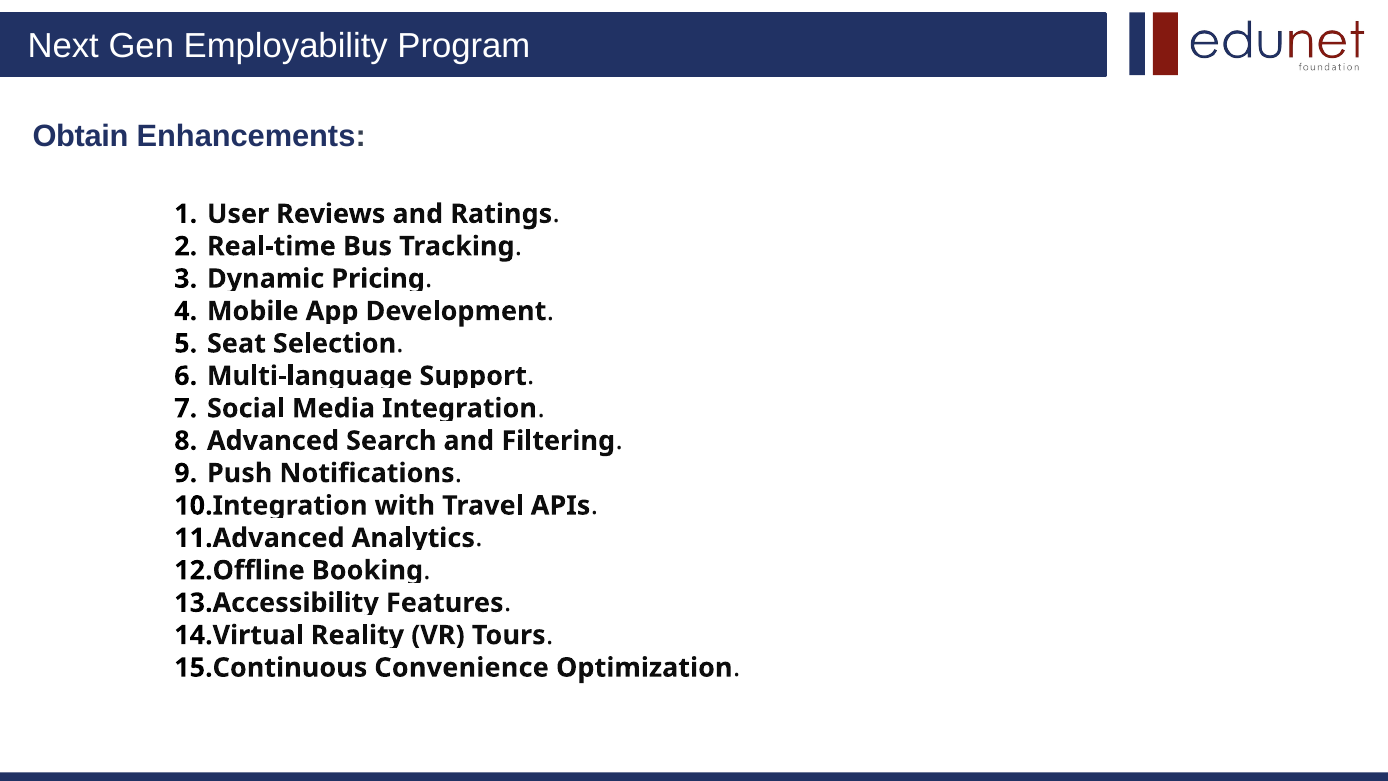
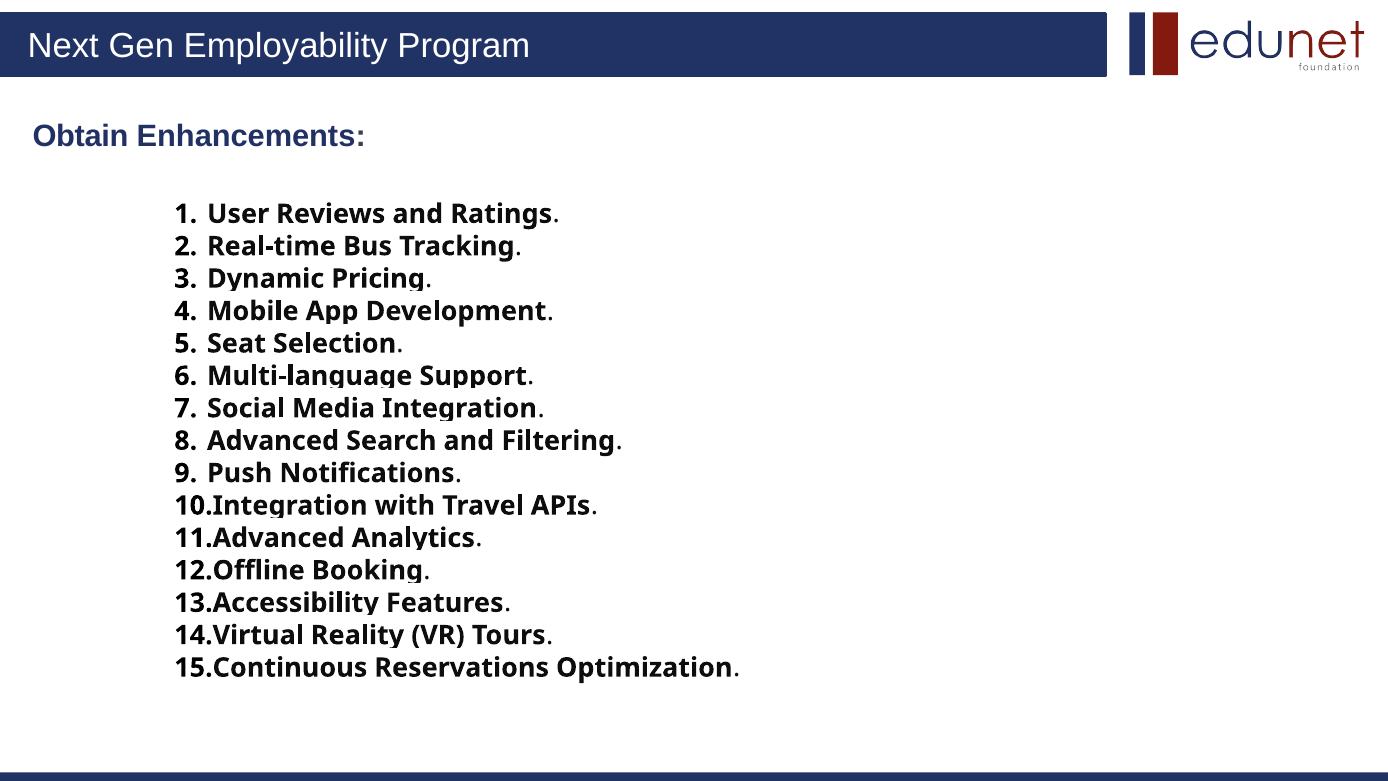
Convenience: Convenience -> Reservations (462, 668)
